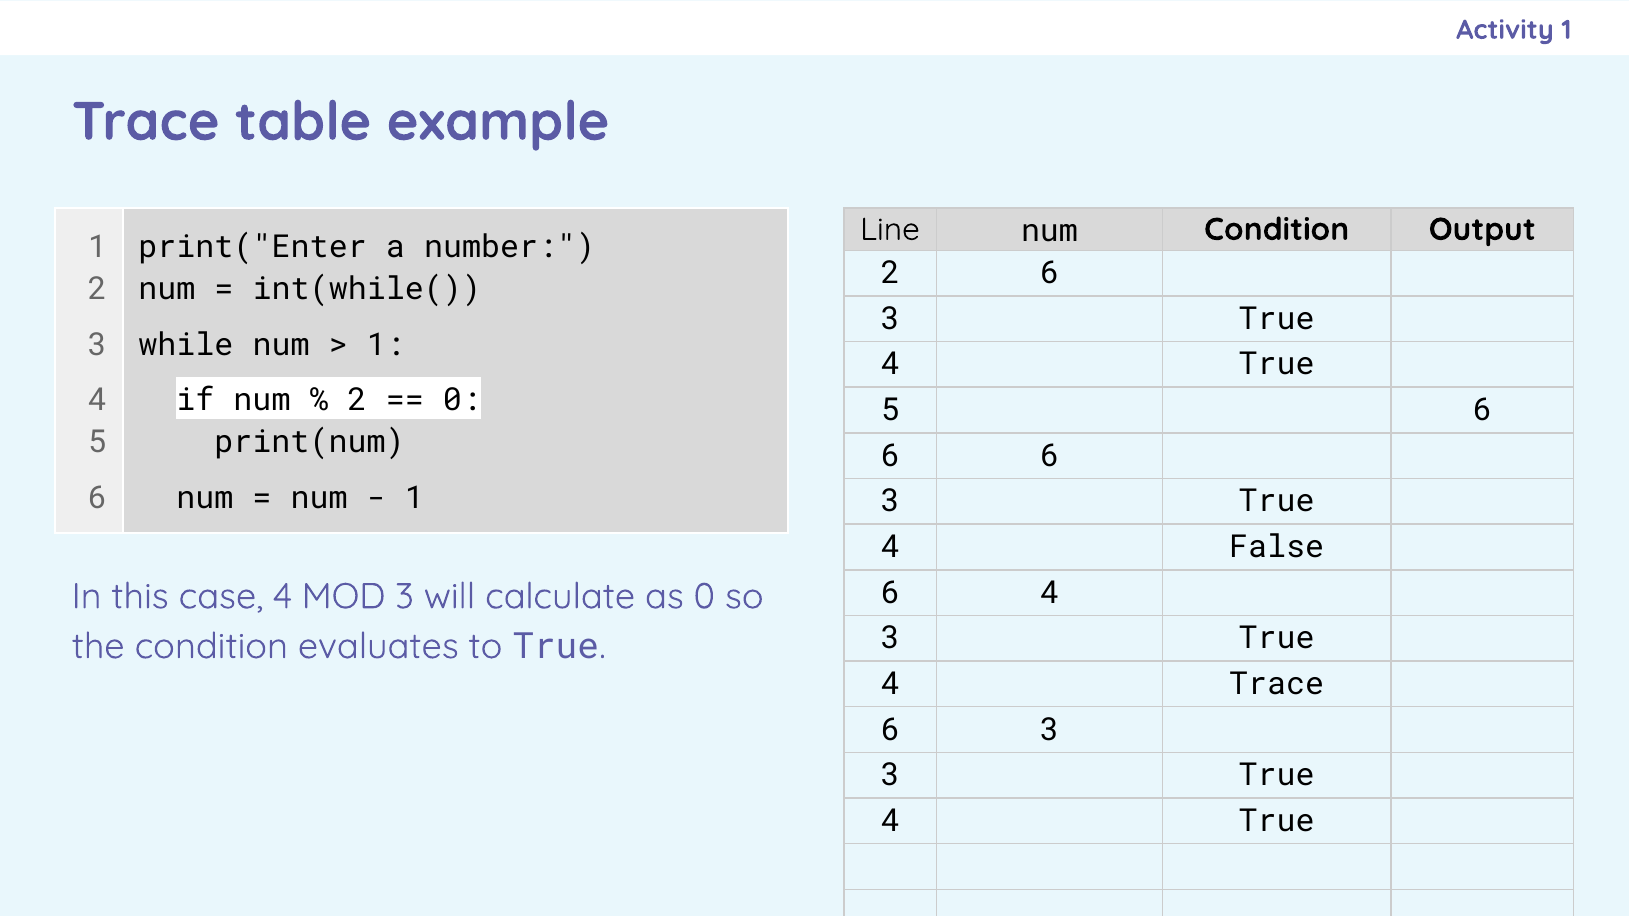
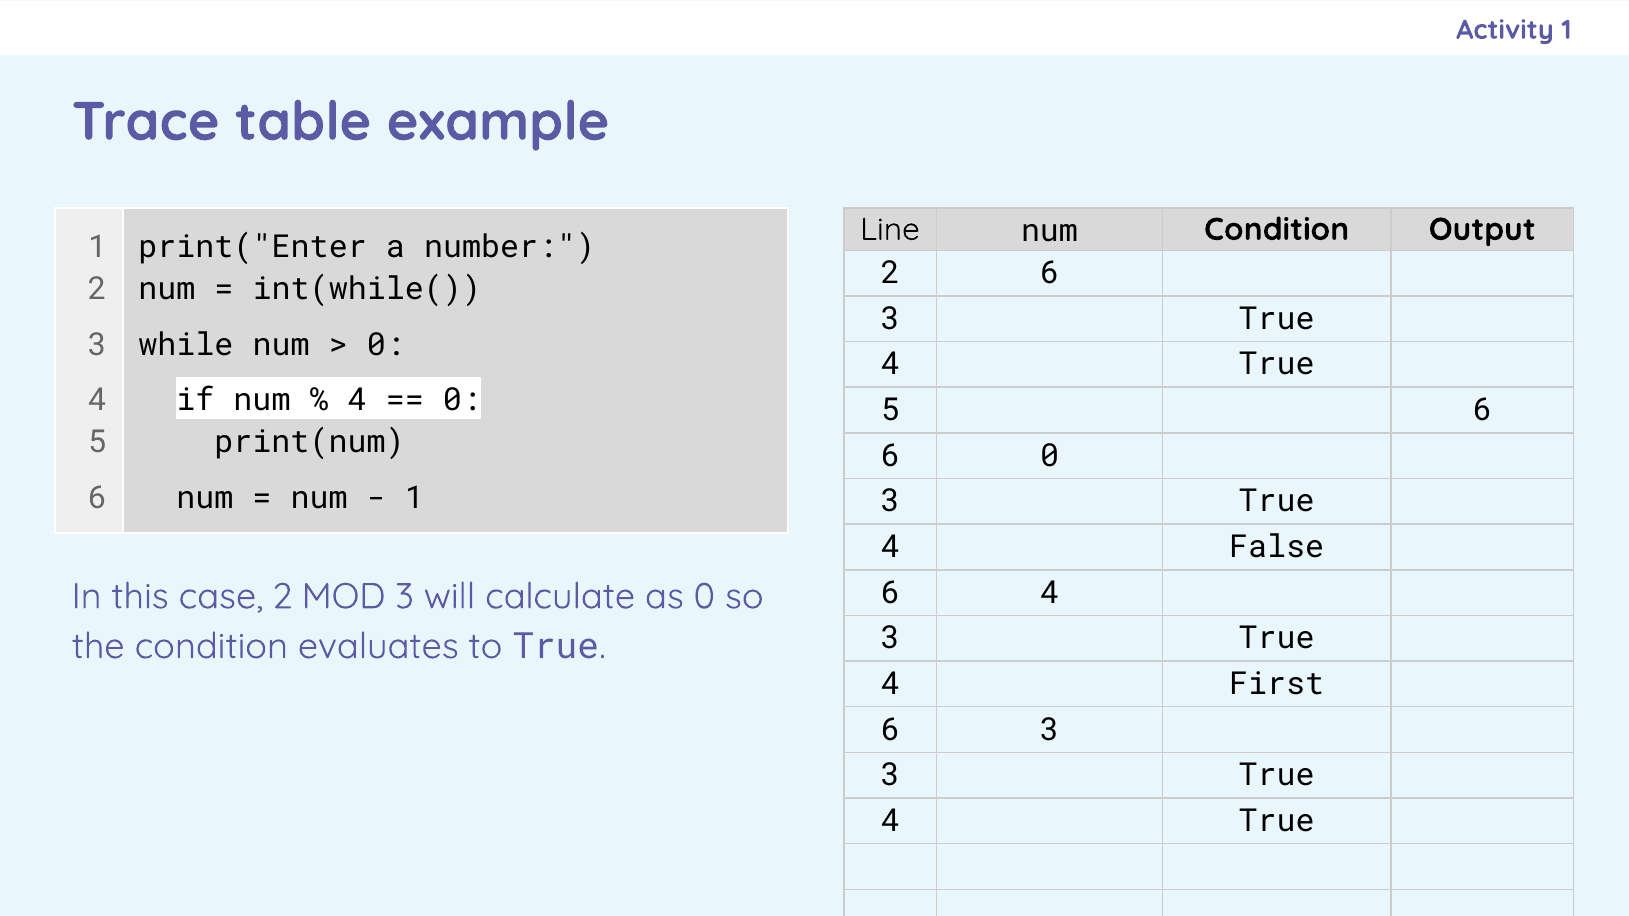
1: 1 -> 0 (386, 345)
2: 2 -> 4 (357, 400)
6: 6 -> 0 (1050, 456)
case 4: 4 -> 2 (283, 597)
4 Trace: Trace -> First (1277, 684)
